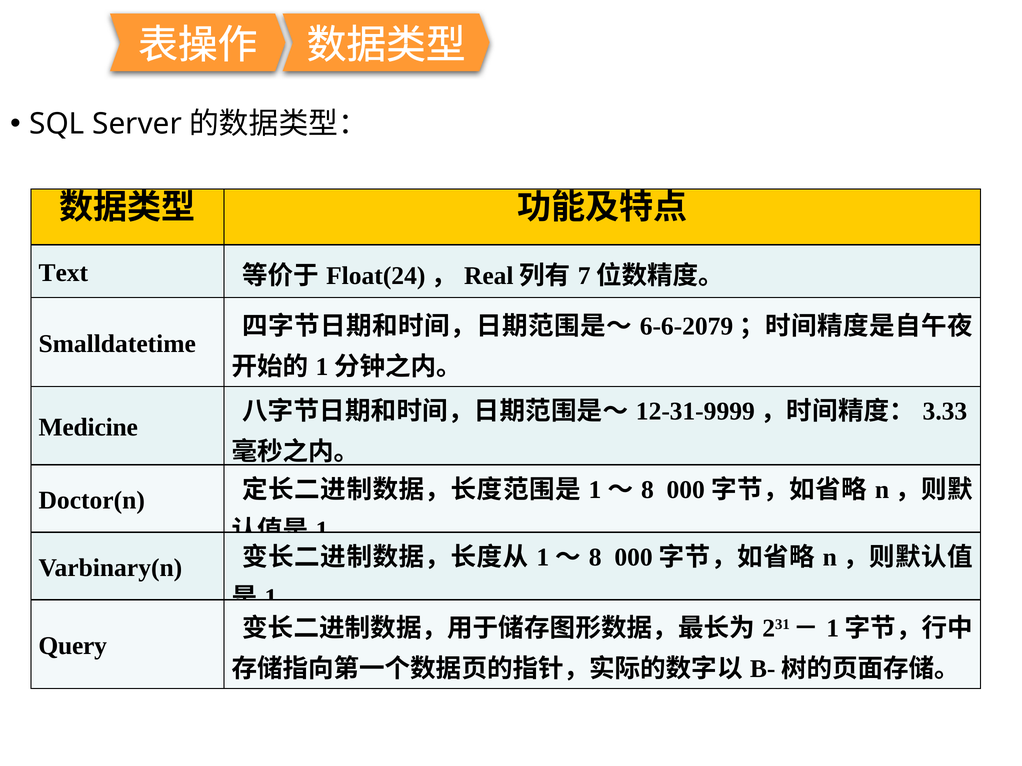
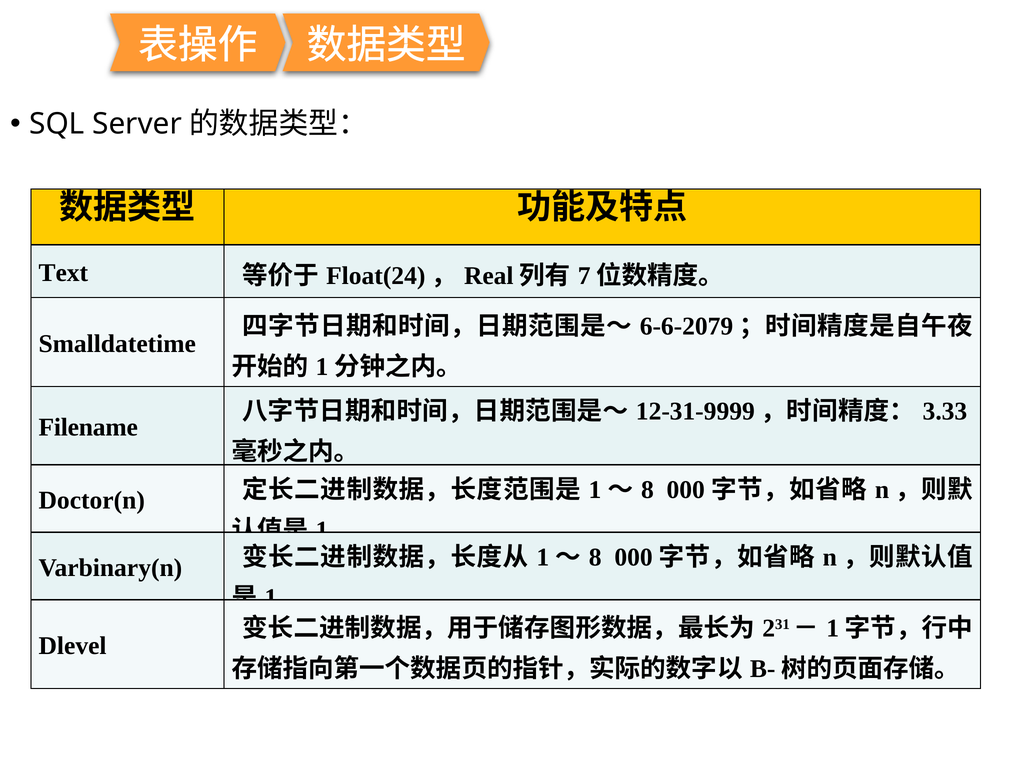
Medicine: Medicine -> Filename (88, 428)
Query: Query -> Dlevel (73, 646)
